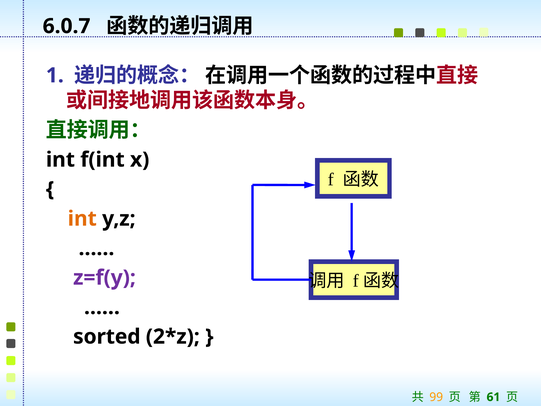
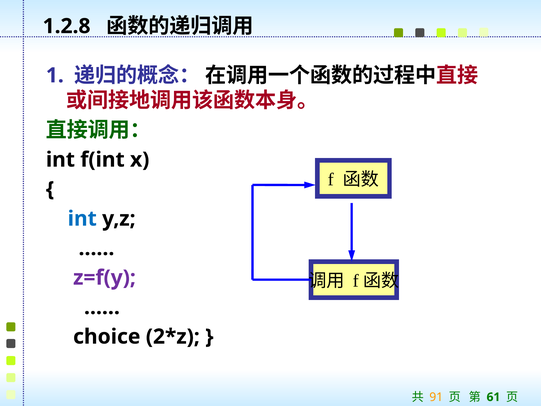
6.0.7: 6.0.7 -> 1.2.8 (67, 26)
int colour: orange -> blue (82, 219)
sorted: sorted -> choice (107, 336)
99: 99 -> 91 (436, 397)
